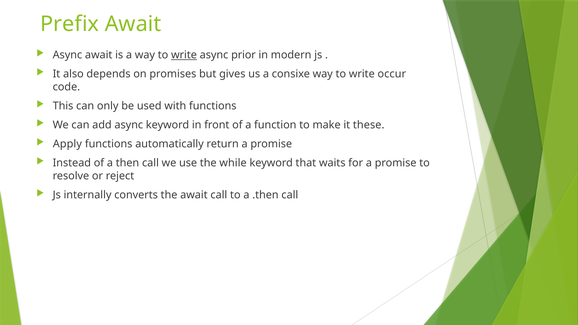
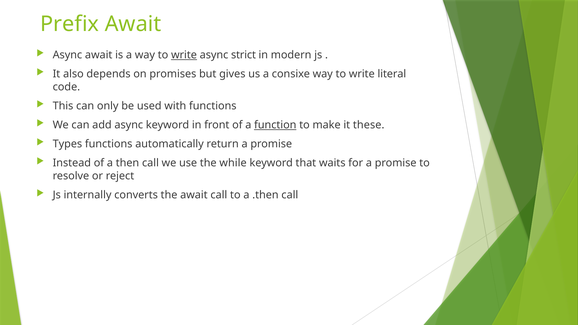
prior: prior -> strict (243, 55)
occur: occur -> literal (392, 74)
function underline: none -> present (275, 125)
Apply: Apply -> Types (67, 144)
